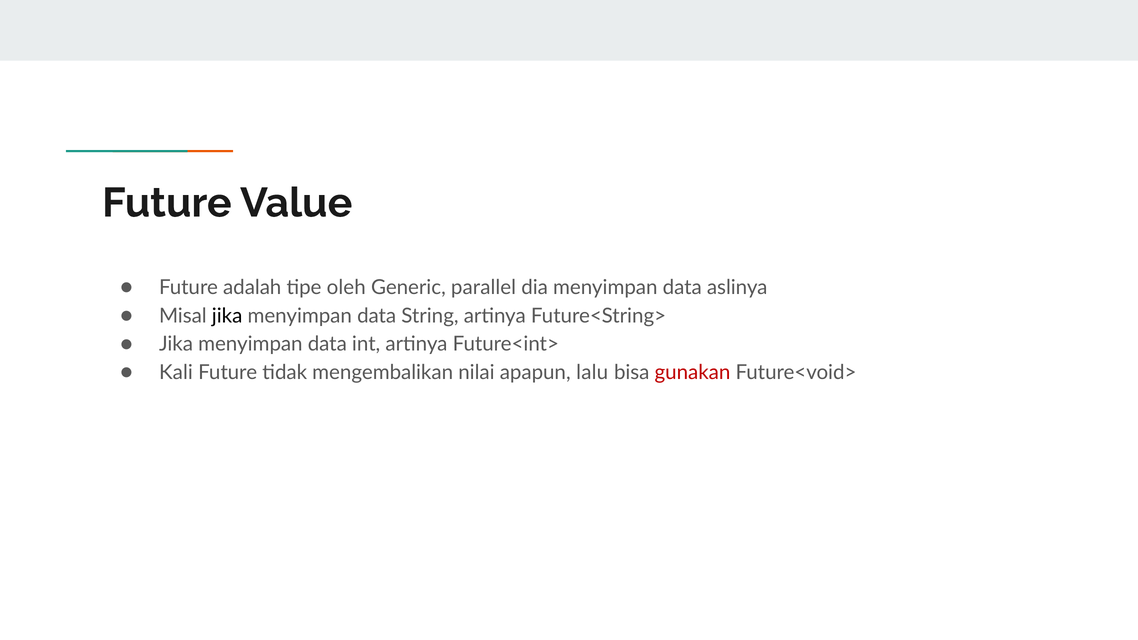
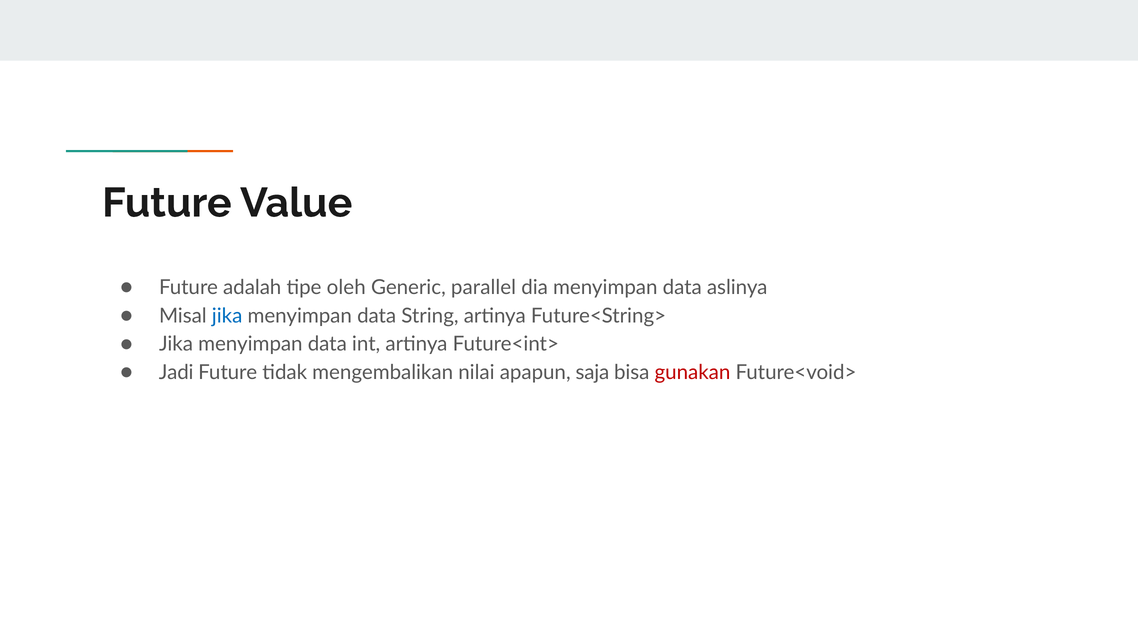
jika colour: black -> blue (227, 316)
Kali: Kali -> Jadi (176, 373)
lalu: lalu -> saja (592, 373)
